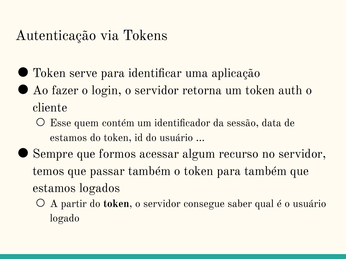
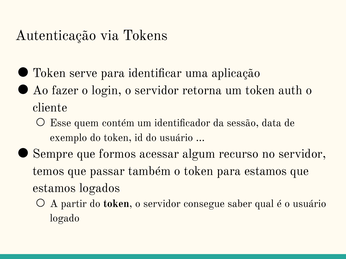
estamos: estamos -> exemplo (68, 138)
para também: também -> estamos (266, 171)
